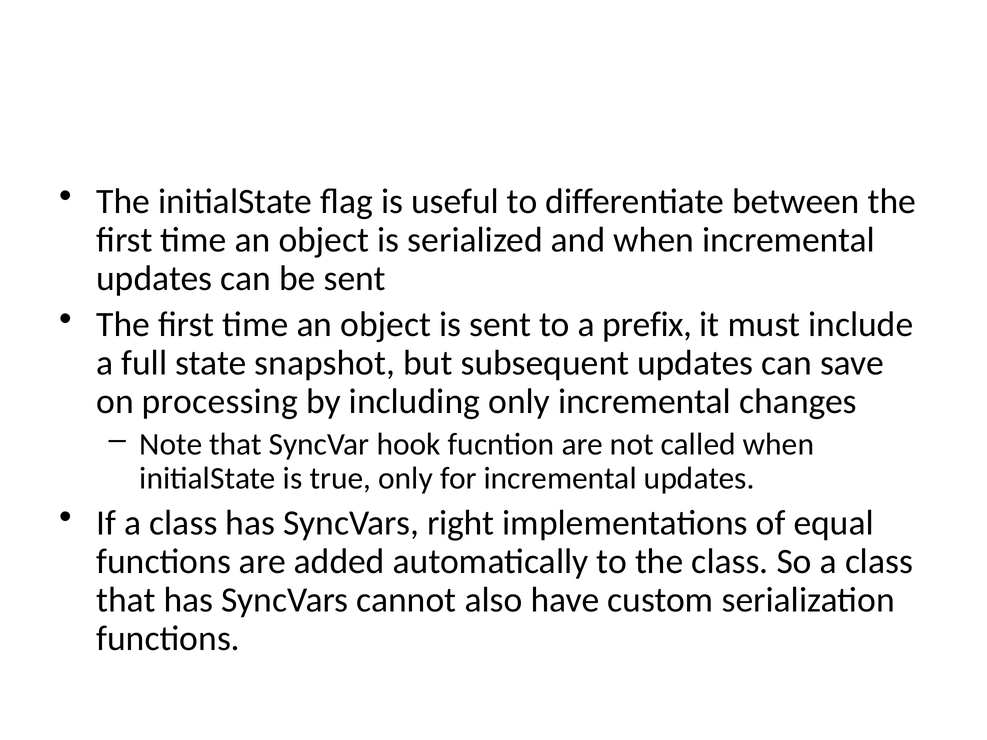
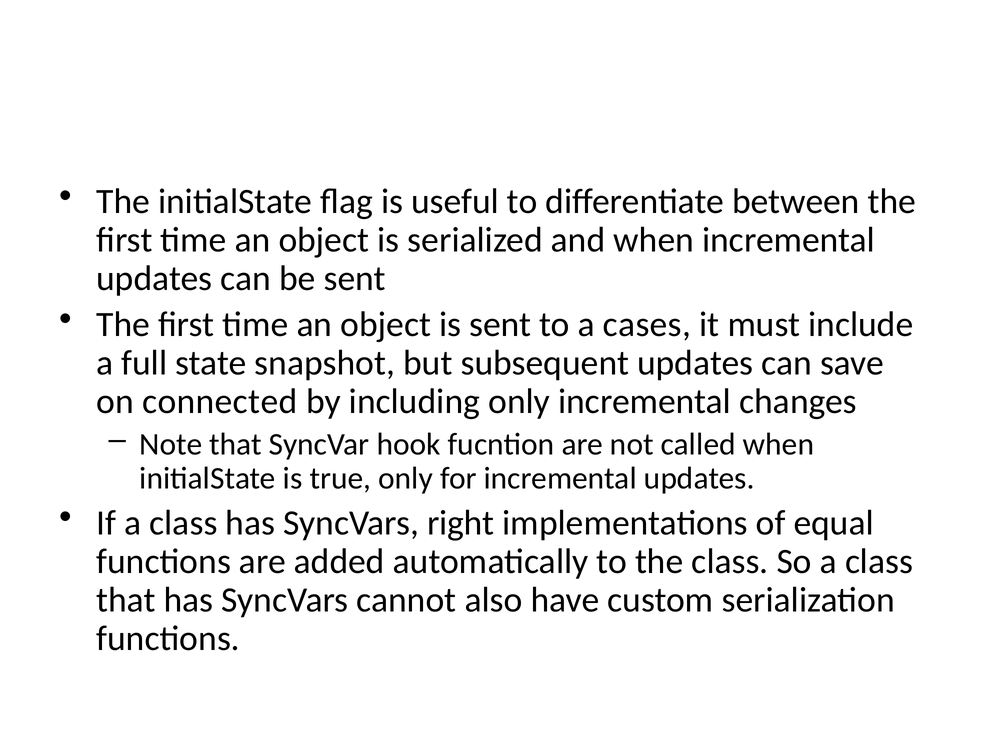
prefix: prefix -> cases (647, 325)
processing: processing -> connected (220, 402)
